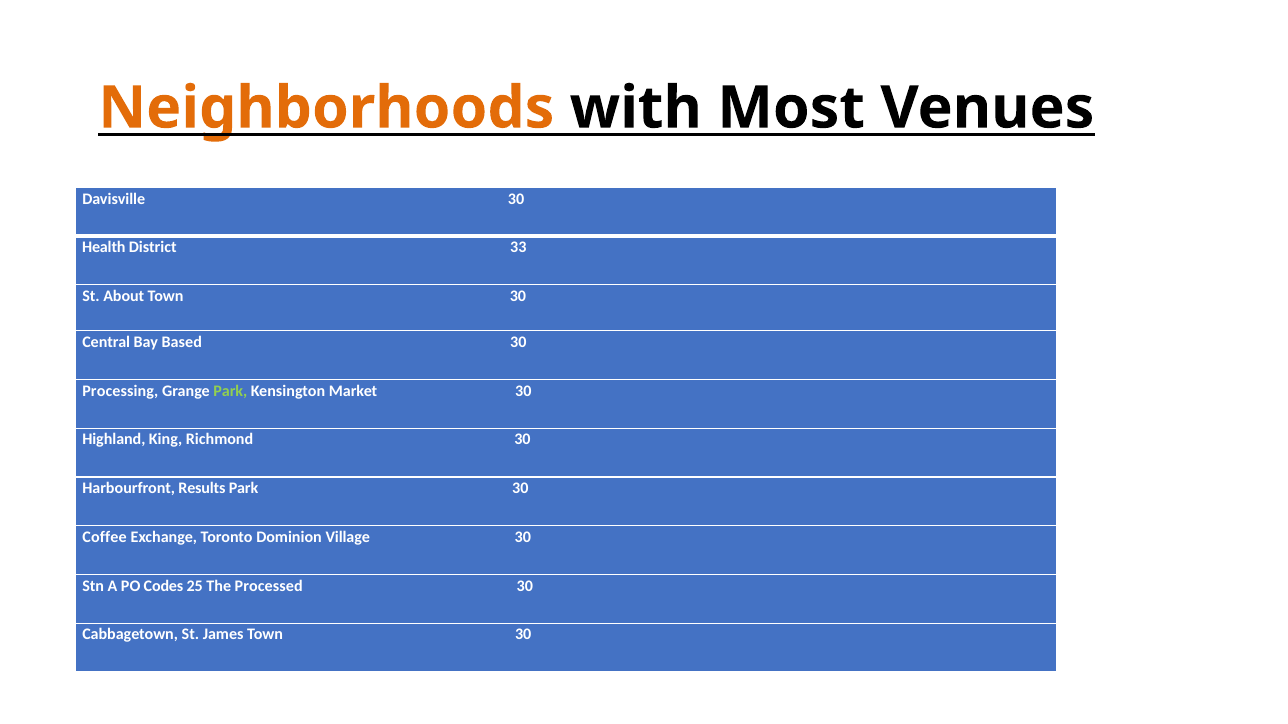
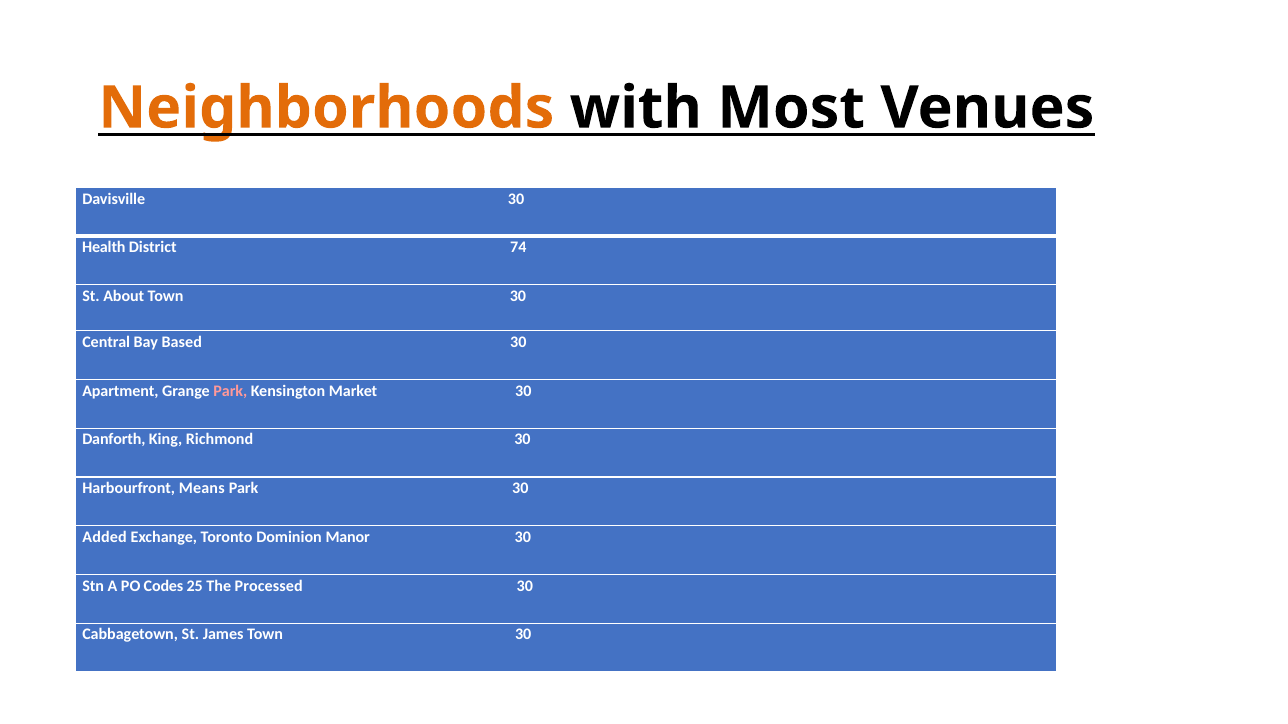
33: 33 -> 74 (518, 248)
Processing: Processing -> Apartment (120, 391)
Park colour: light green -> pink (230, 391)
Highland: Highland -> Danforth (114, 440)
Results: Results -> Means (202, 489)
Coffee: Coffee -> Added (105, 537)
Village: Village -> Manor (348, 537)
